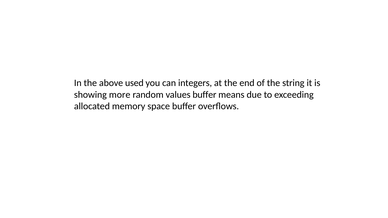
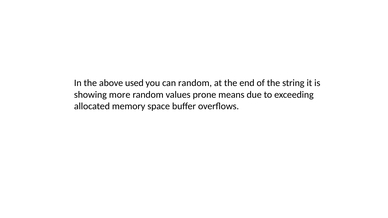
can integers: integers -> random (195, 83)
values buffer: buffer -> prone (204, 95)
